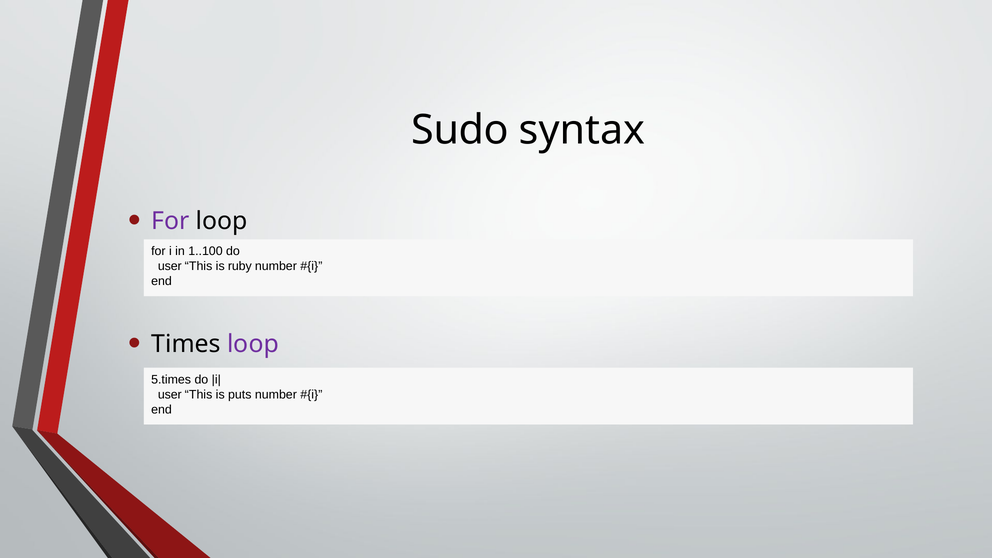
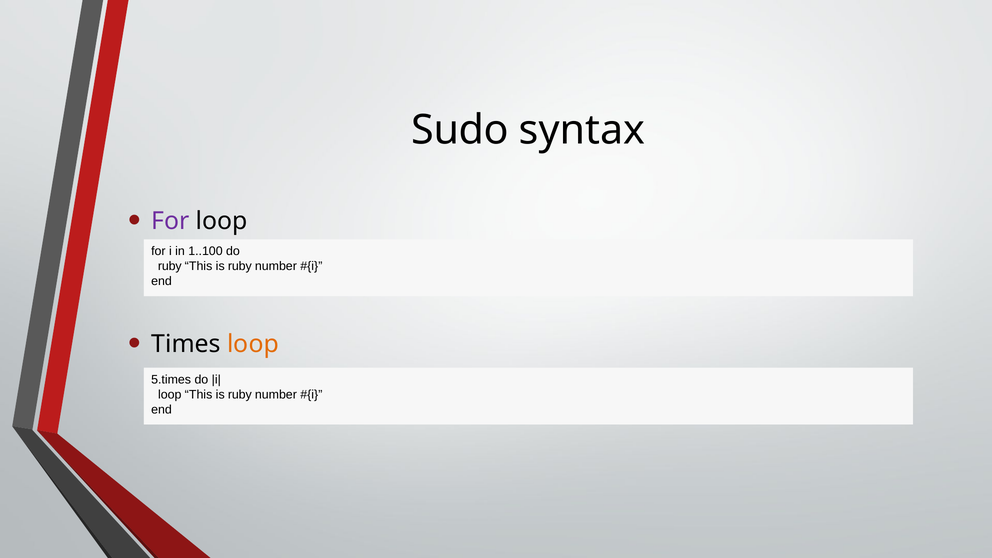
user: user -> ruby (170, 266)
loop colour: purple -> orange (253, 344)
user: user -> loop (170, 395)
puts: puts -> ruby (240, 395)
